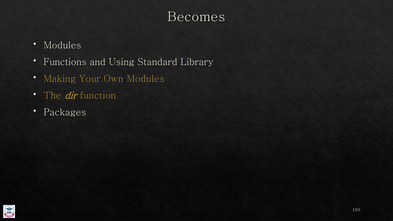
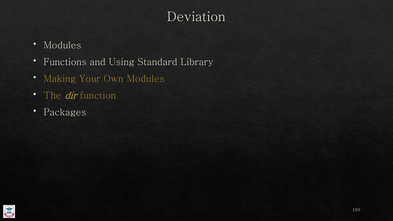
Becomes: Becomes -> Deviation (196, 17)
